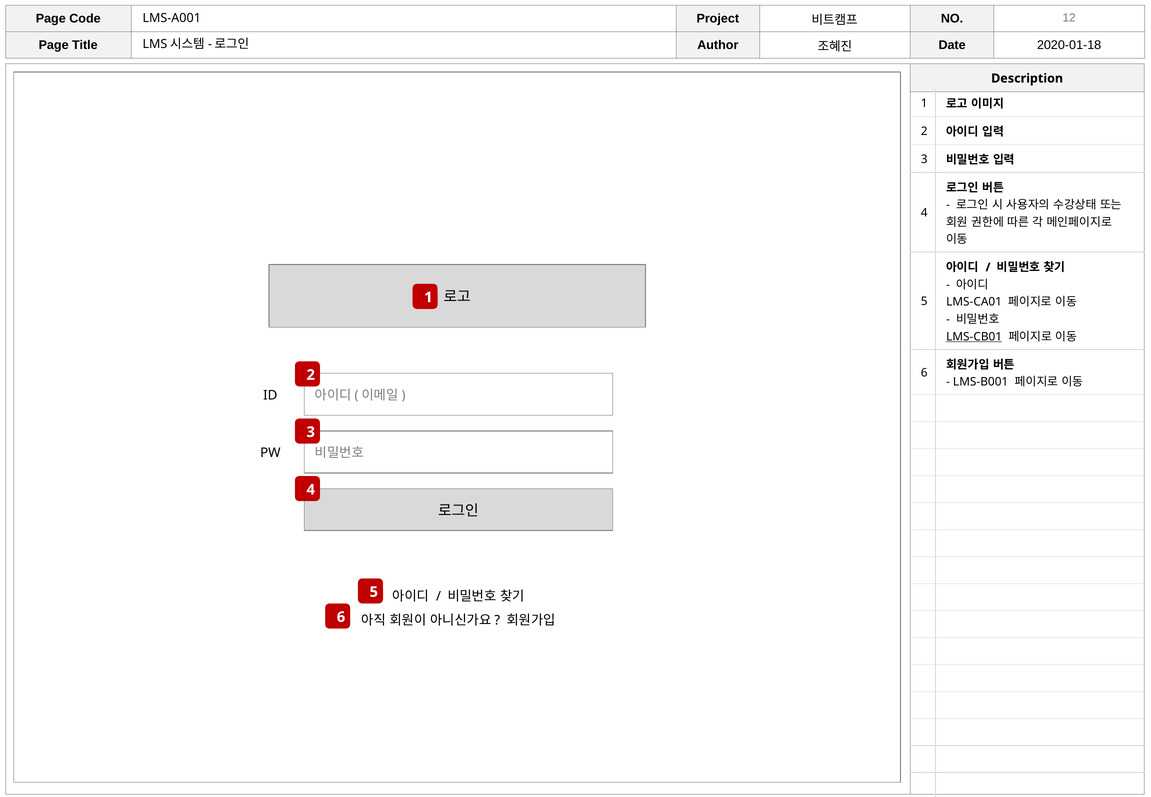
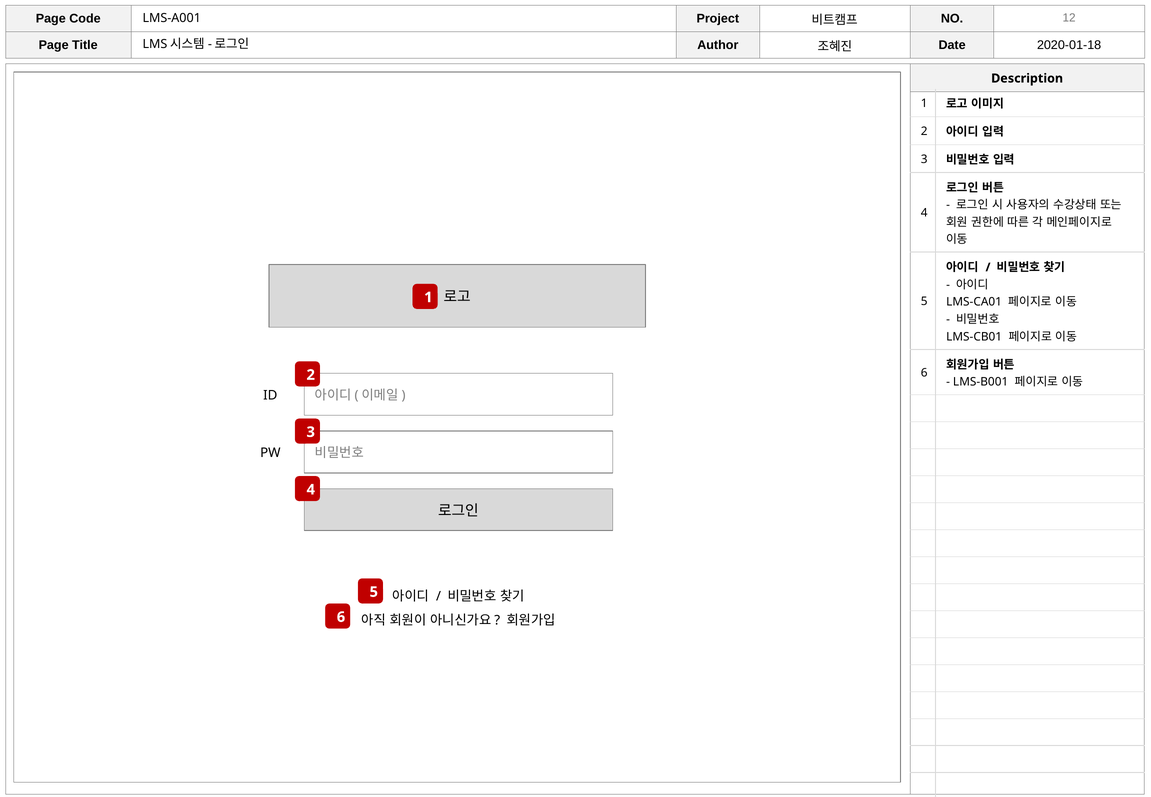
LMS-CB01 underline: present -> none (974, 337)
